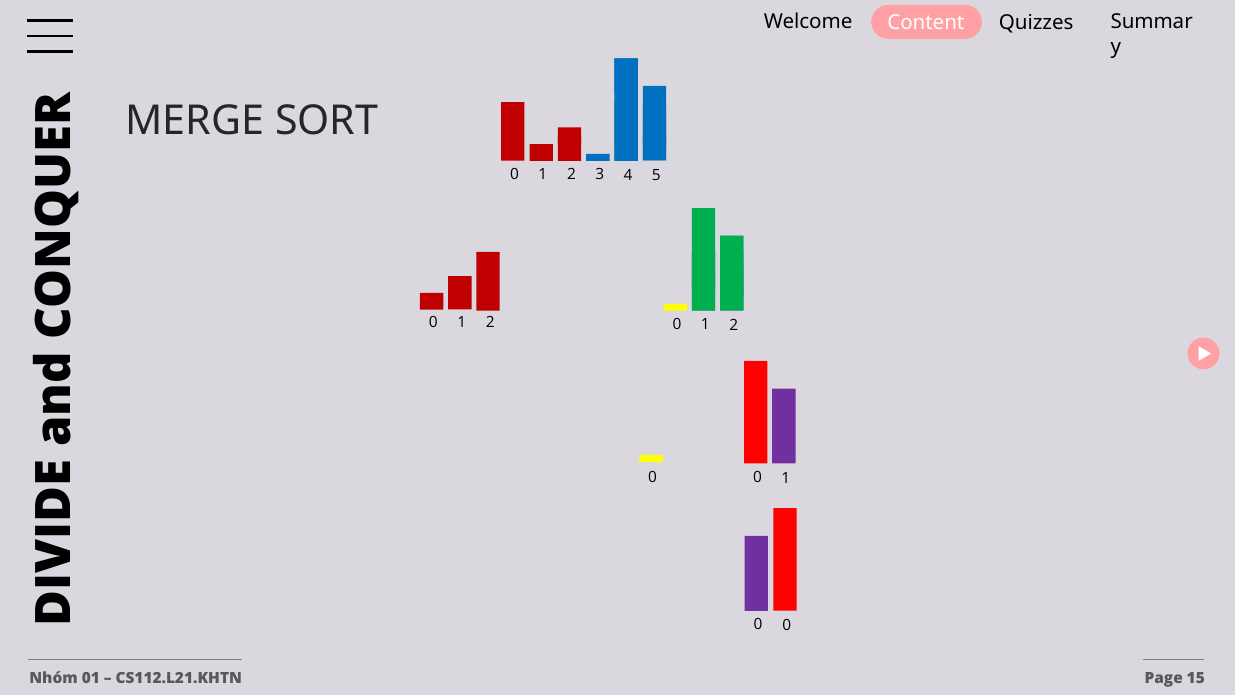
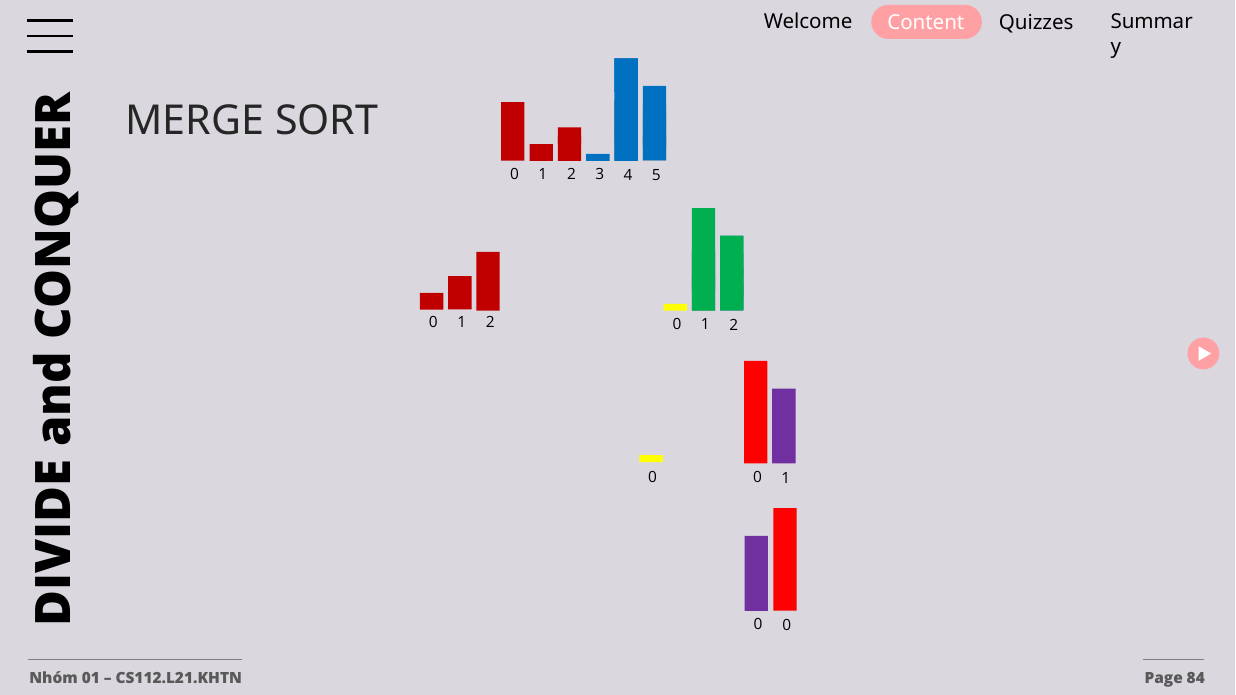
15: 15 -> 84 (1196, 678)
